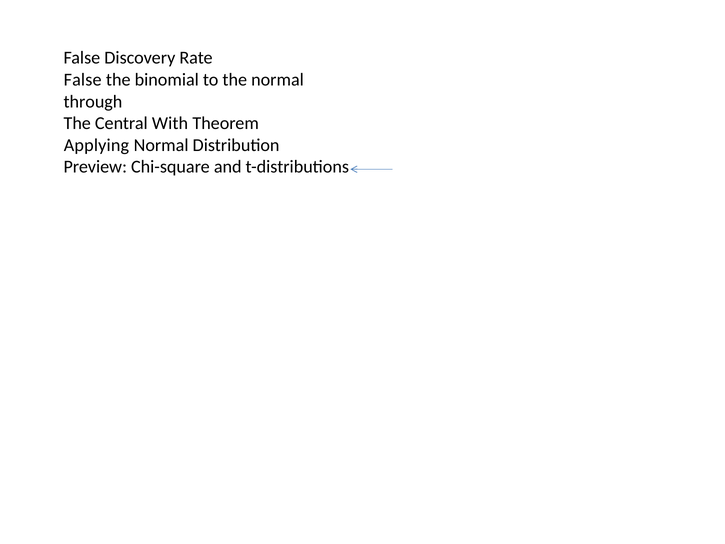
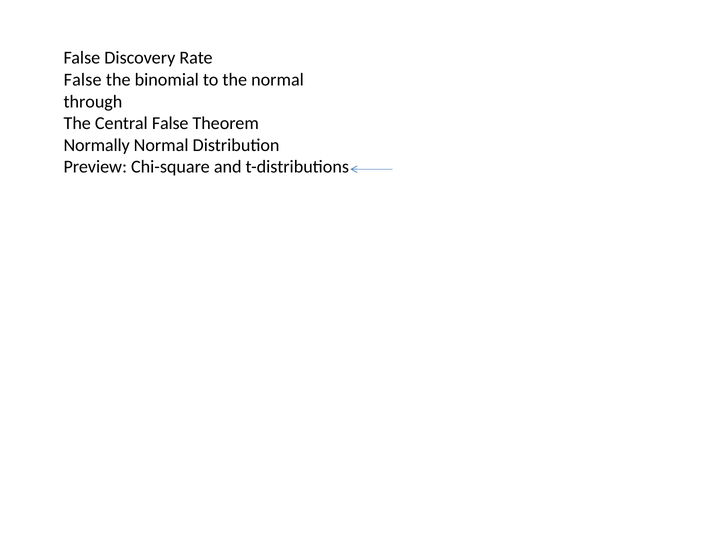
Central With: With -> False (170, 123)
Applying: Applying -> Normally (97, 145)
